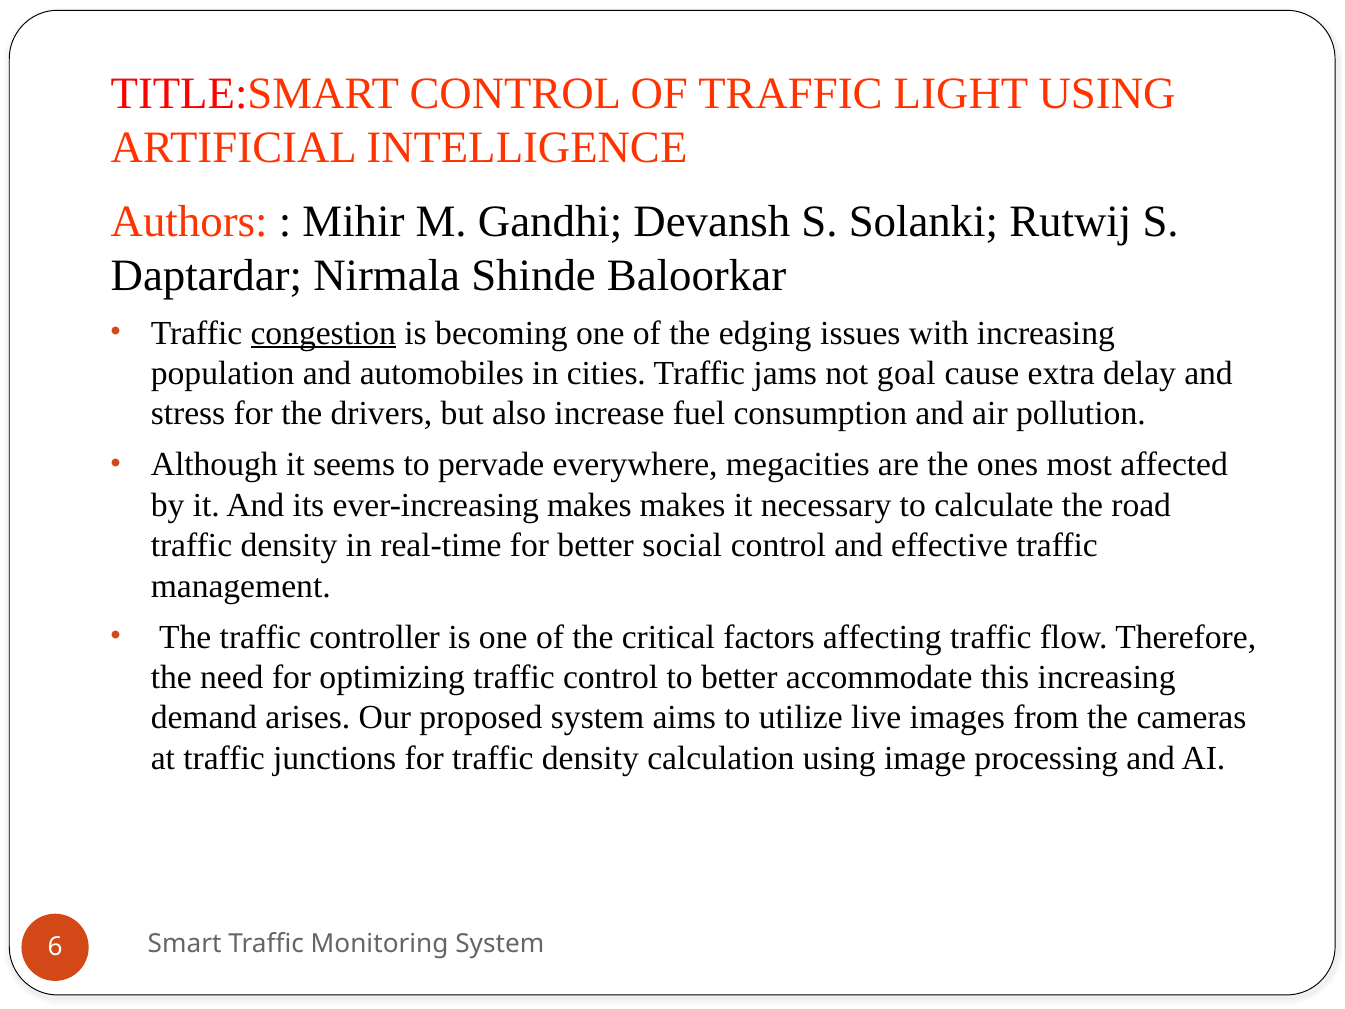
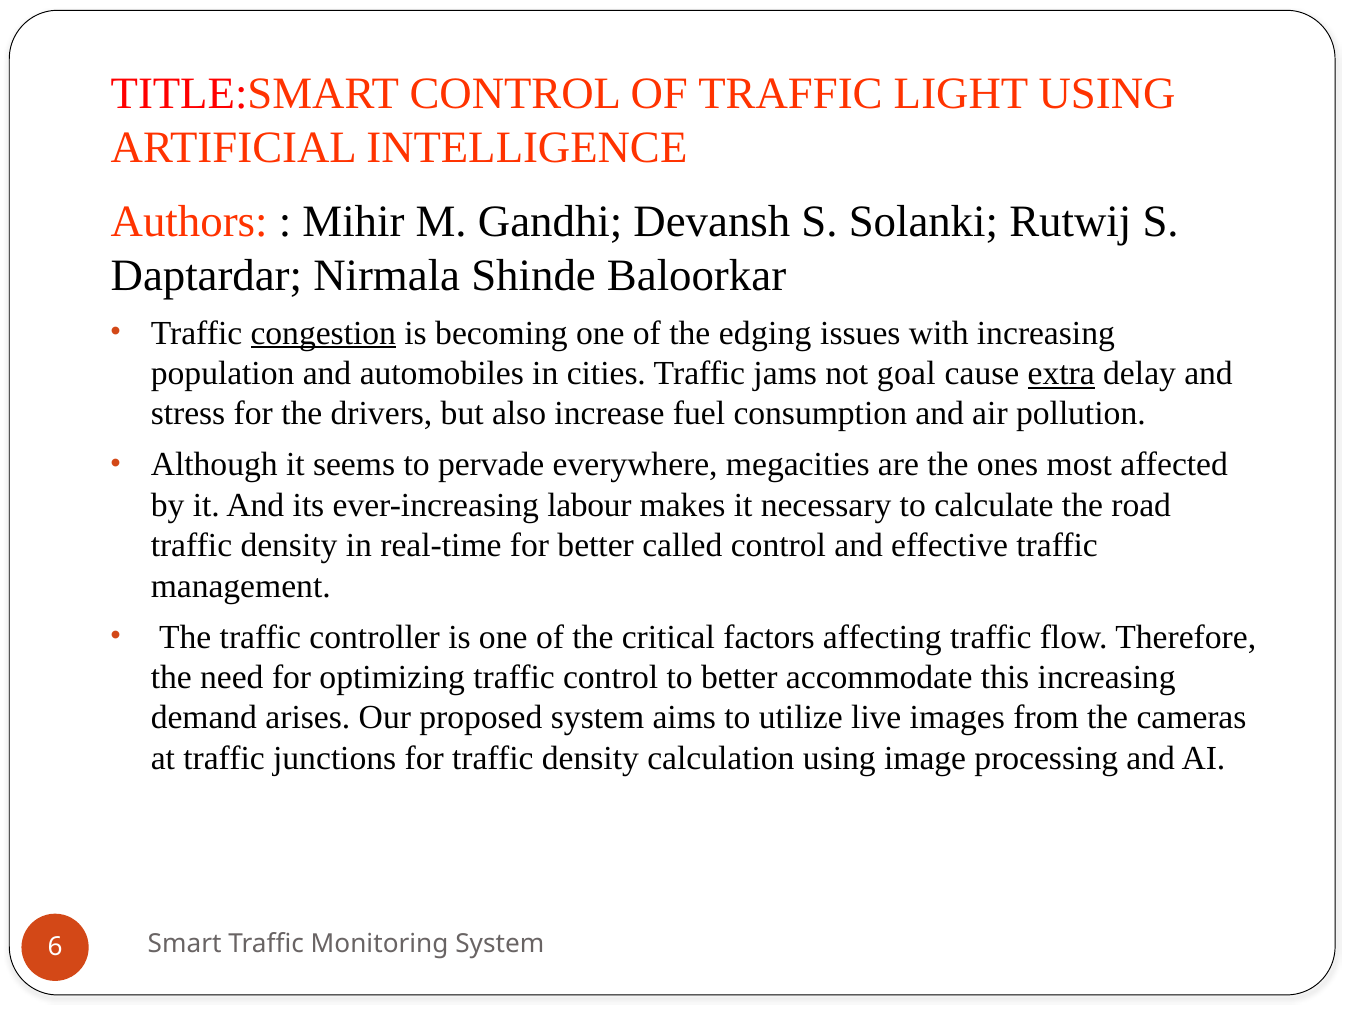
extra underline: none -> present (1061, 373)
ever-increasing makes: makes -> labour (589, 505)
social: social -> called (682, 545)
